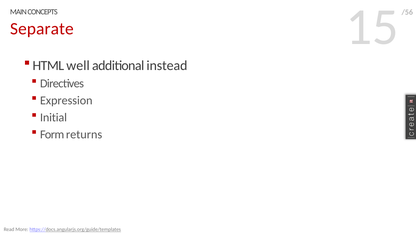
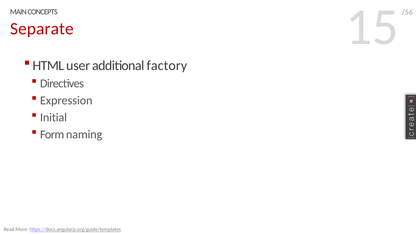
well: well -> user (78, 65)
instead: instead -> factory (167, 65)
returns: returns -> naming (84, 134)
